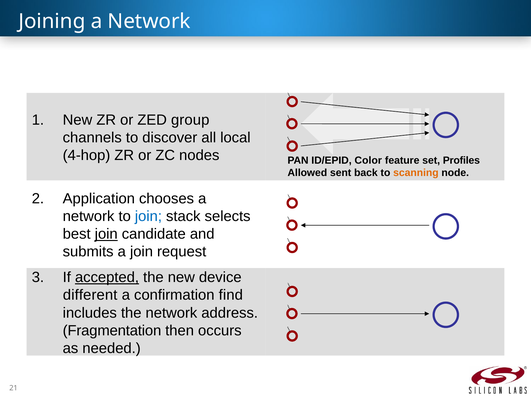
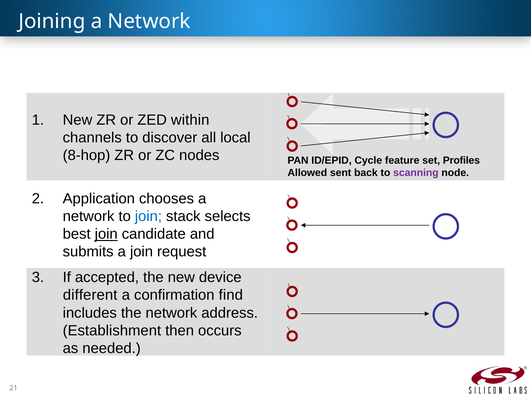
group: group -> within (190, 120)
4-hop: 4-hop -> 8-hop (86, 155)
Color: Color -> Cycle (368, 161)
scanning colour: orange -> purple (416, 173)
accepted underline: present -> none (107, 278)
Fragmentation: Fragmentation -> Establishment (112, 331)
